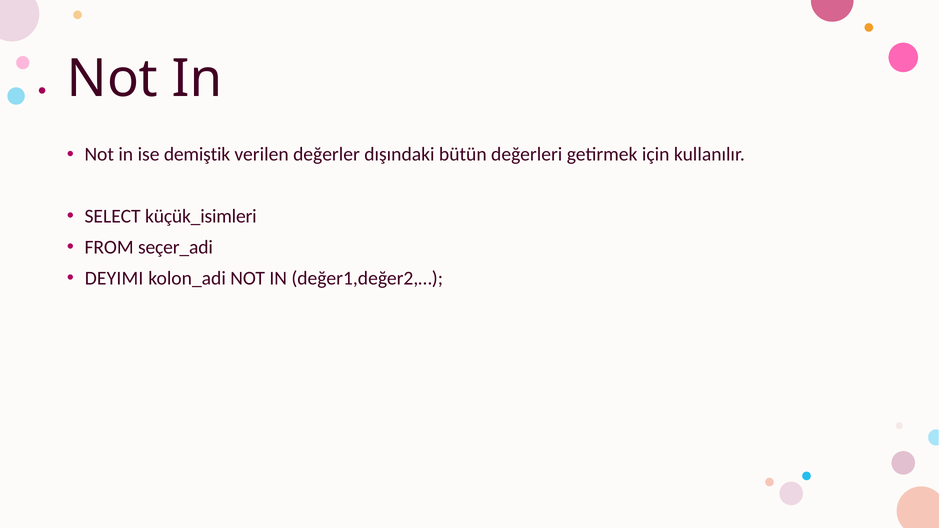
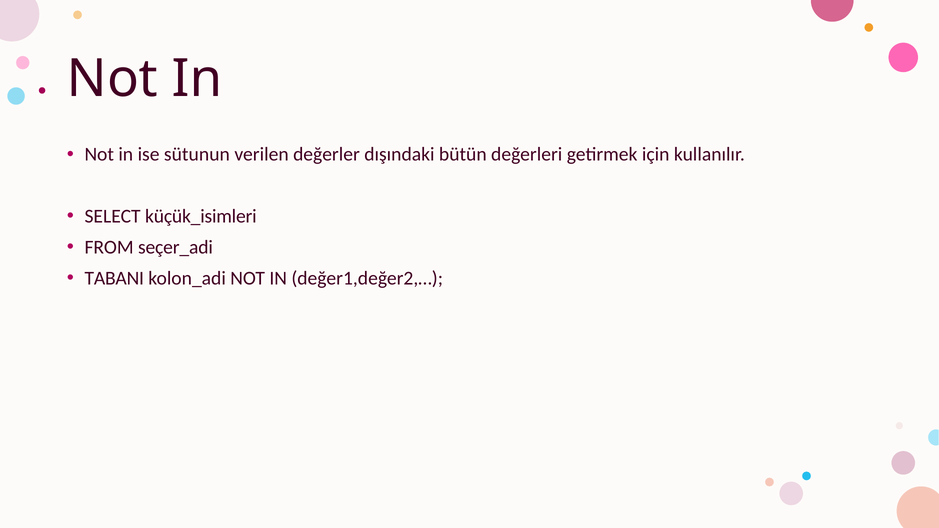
demiştik: demiştik -> sütunun (197, 155)
DEYIMI: DEYIMI -> TABANI (114, 278)
